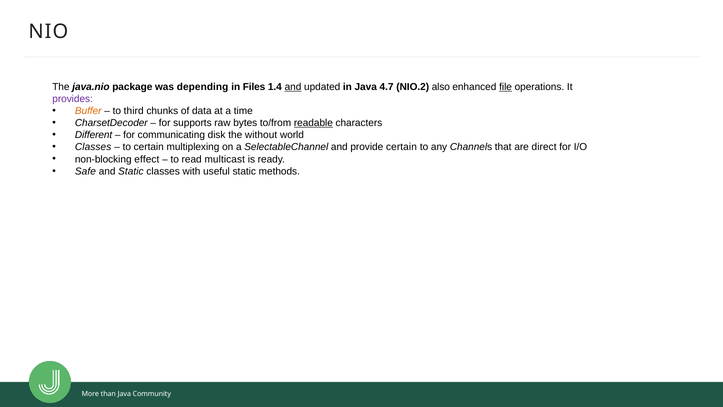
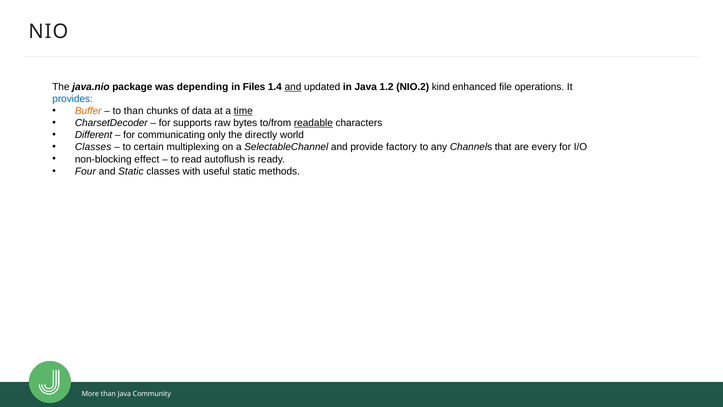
4.7: 4.7 -> 1.2 (387, 87)
also: also -> kind (441, 87)
file underline: present -> none (506, 87)
provides colour: purple -> blue (73, 99)
to third: third -> than (134, 111)
time underline: none -> present (243, 111)
disk: disk -> only (217, 135)
without: without -> directly (261, 135)
provide certain: certain -> factory (401, 147)
direct: direct -> every (544, 147)
multicast: multicast -> autoflush (225, 159)
Safe: Safe -> Four (85, 171)
